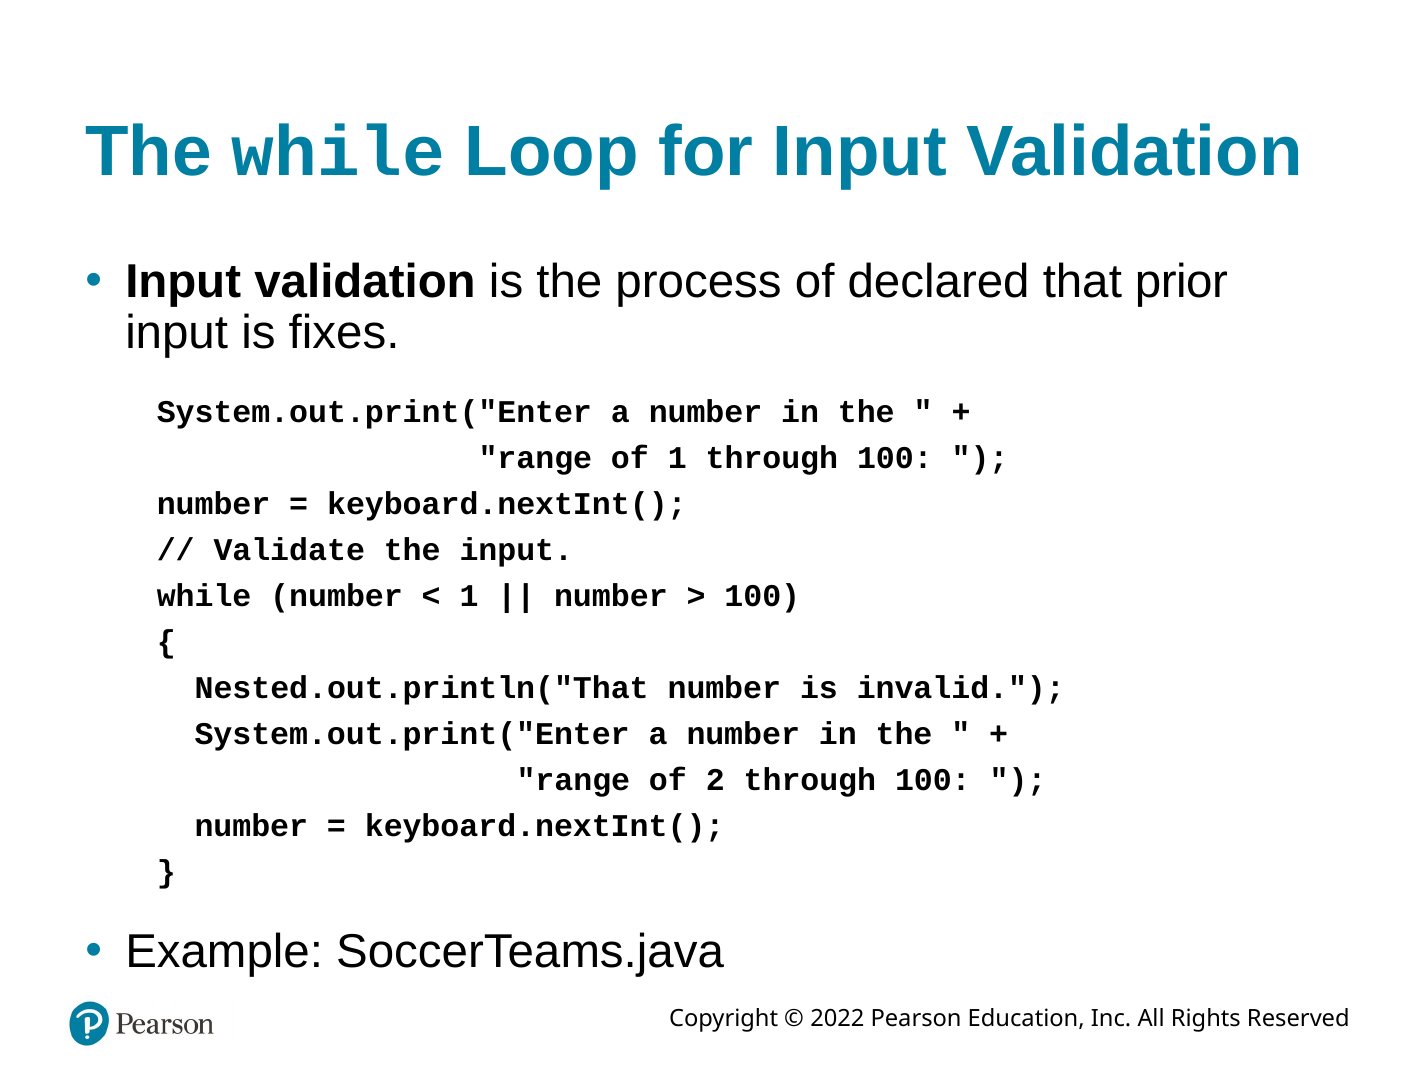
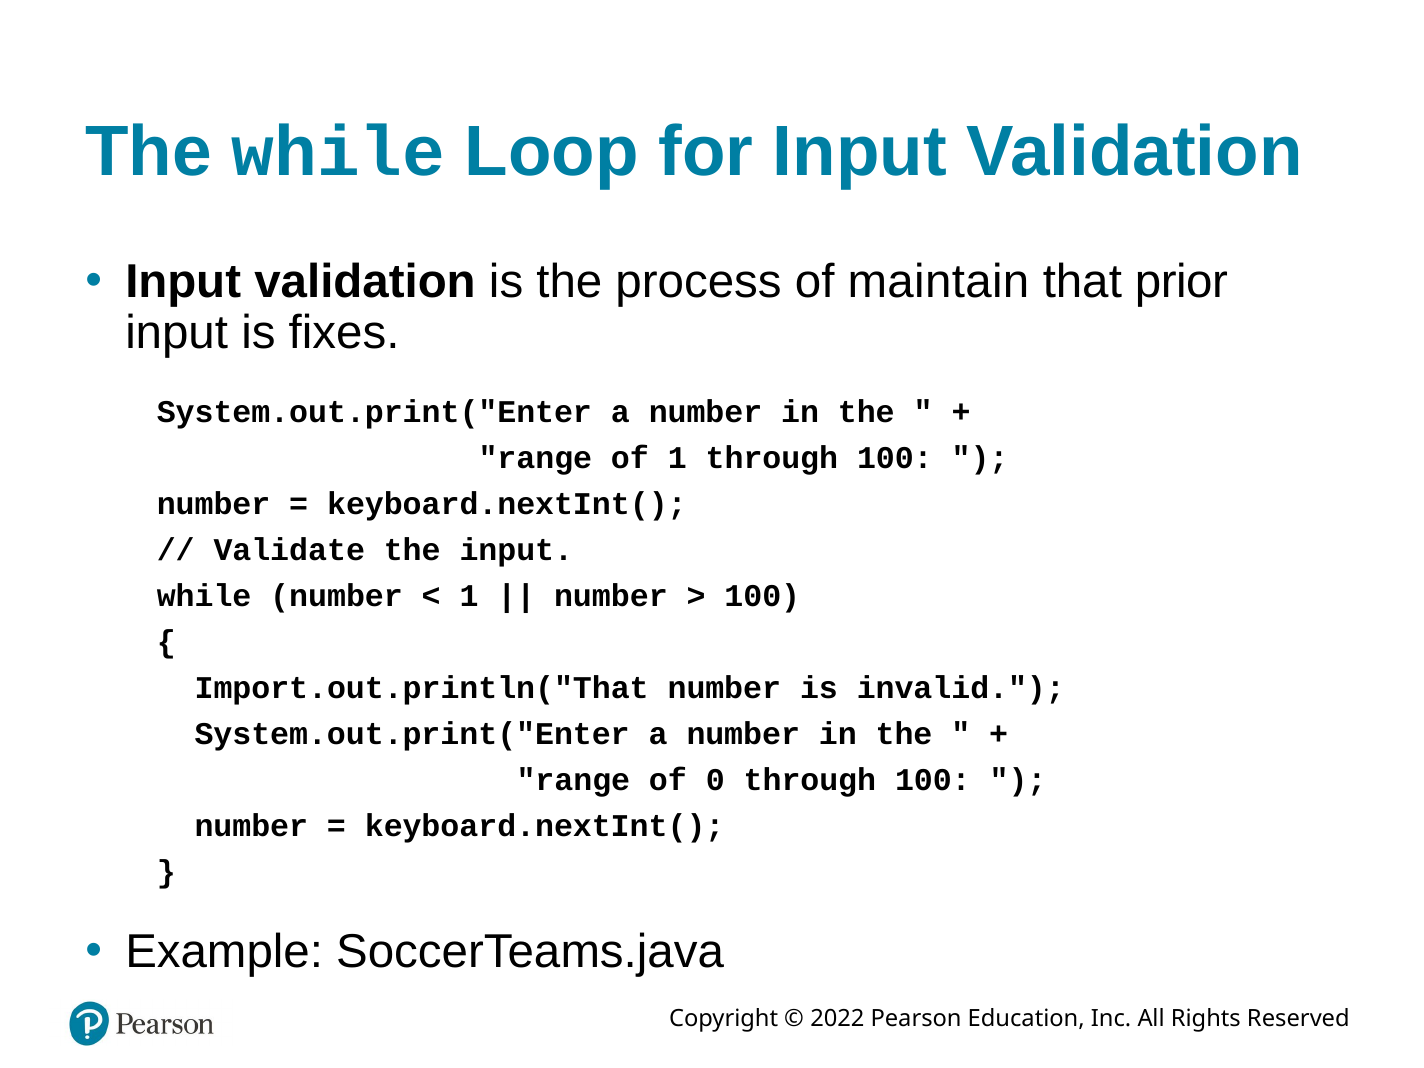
declared: declared -> maintain (938, 281)
Nested.out.println("That: Nested.out.println("That -> Import.out.println("That (422, 688)
2: 2 -> 0 (715, 780)
